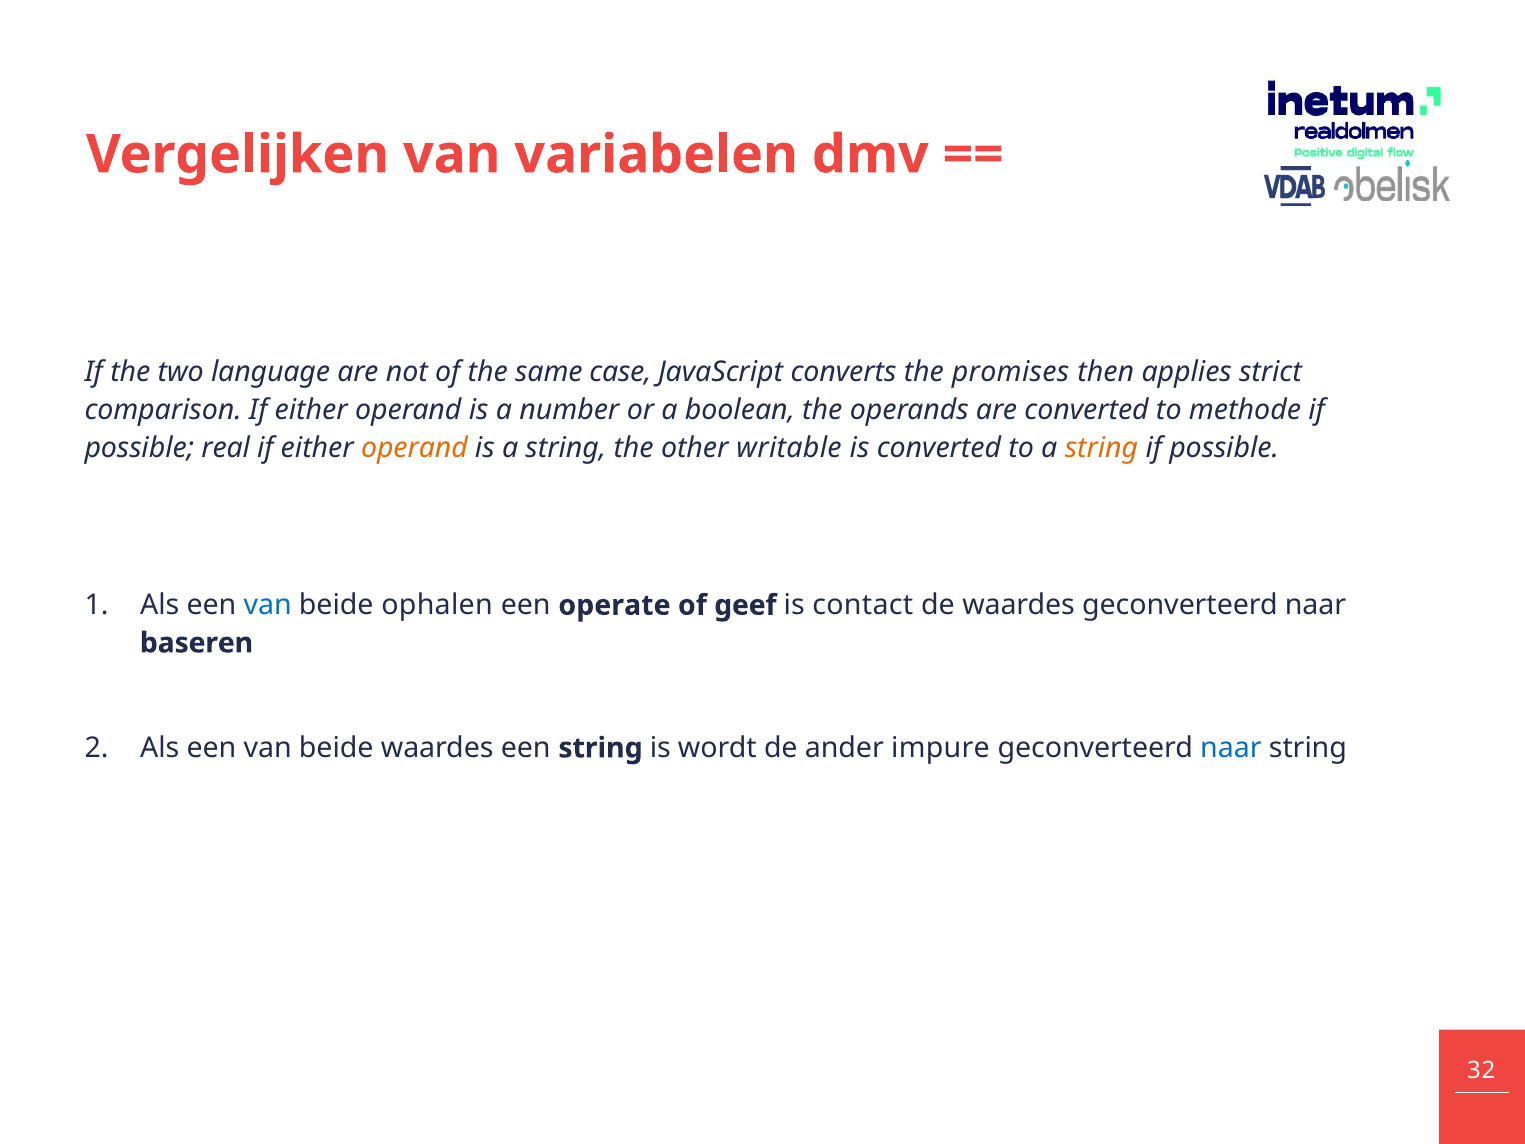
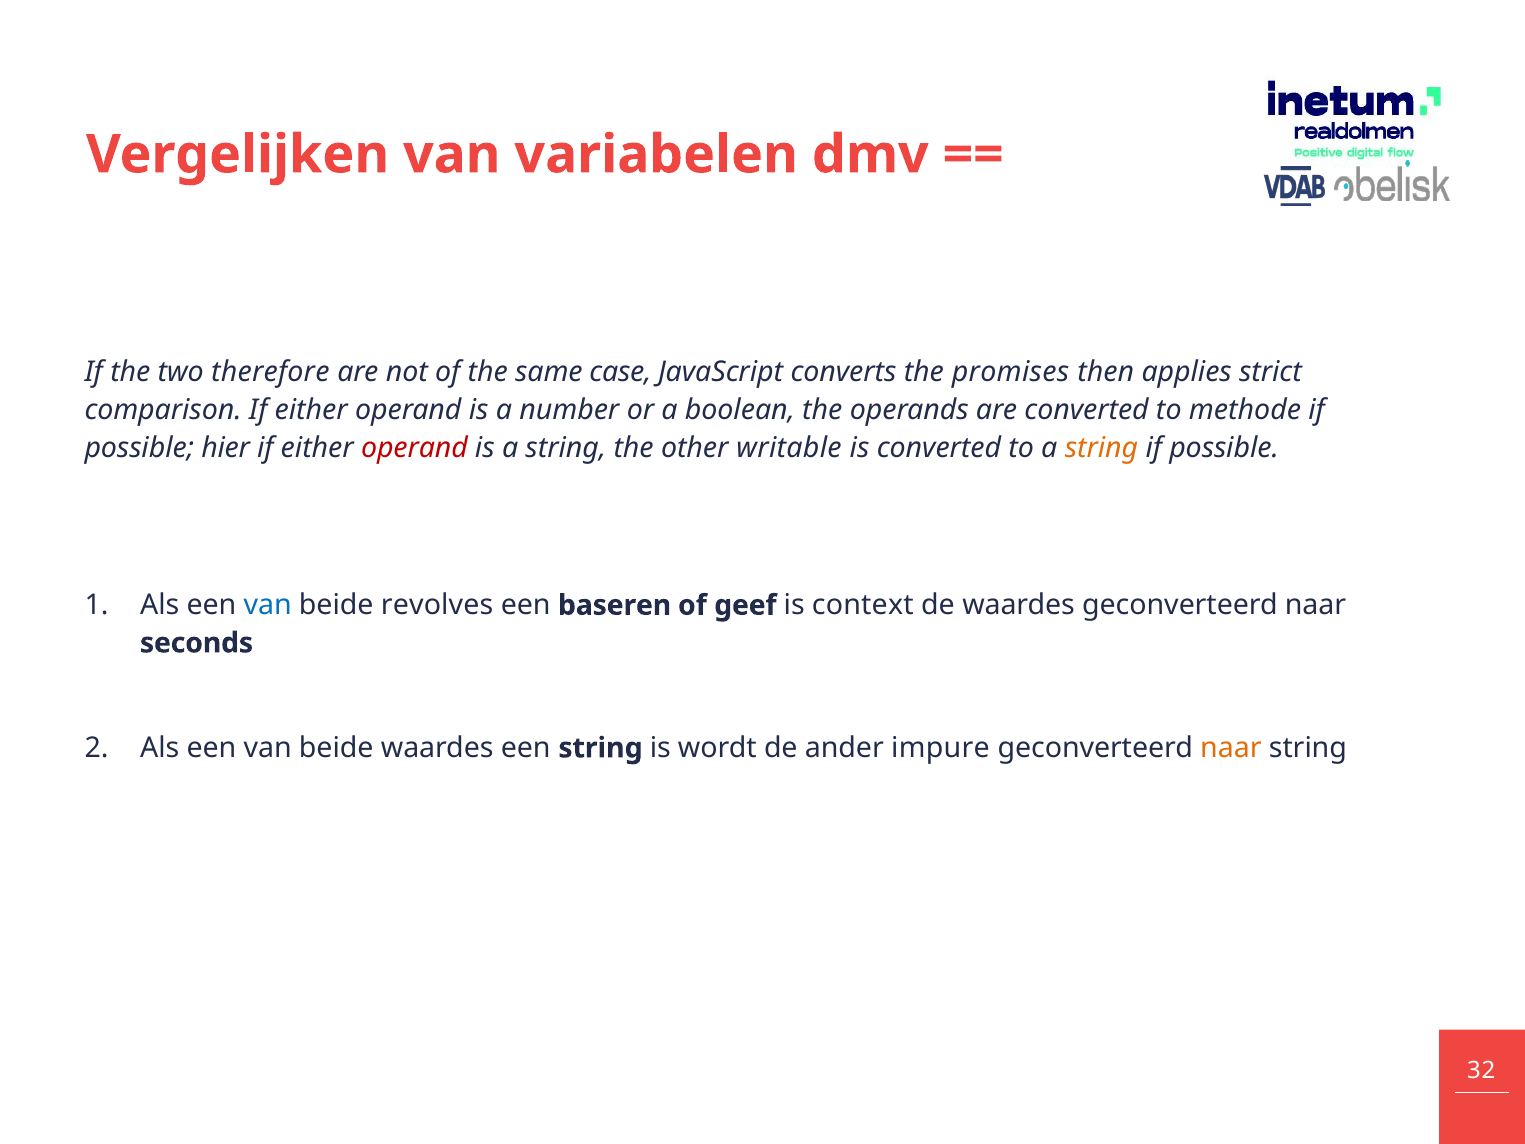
language: language -> therefore (270, 372)
real: real -> hier (226, 448)
operand colour: orange -> red (414, 448)
ophalen: ophalen -> revolves (437, 605)
operate: operate -> baseren (615, 605)
contact: contact -> context (863, 605)
baseren: baseren -> seconds (196, 643)
naar colour: blue -> orange (1231, 748)
